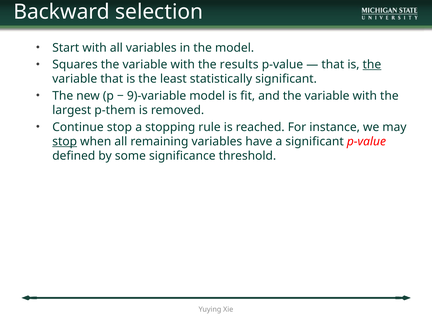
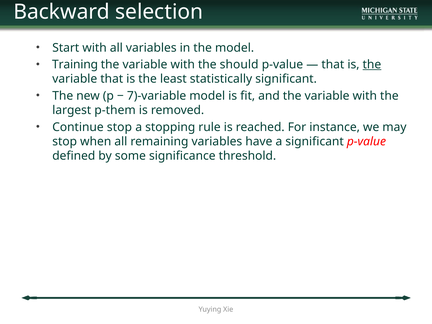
Squares: Squares -> Training (75, 65)
results: results -> should (239, 65)
9)-variable: 9)-variable -> 7)-variable (157, 96)
stop underline: present -> none (65, 141)
